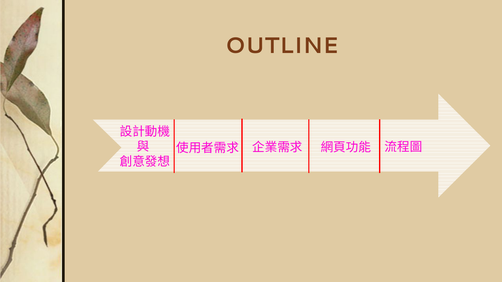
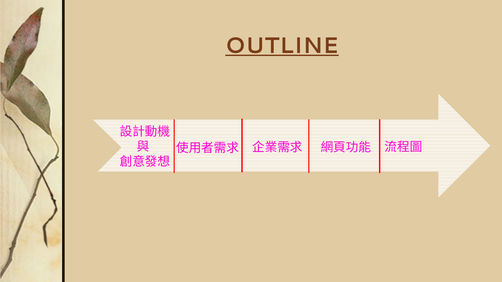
OUTLINE underline: none -> present (282, 46)
